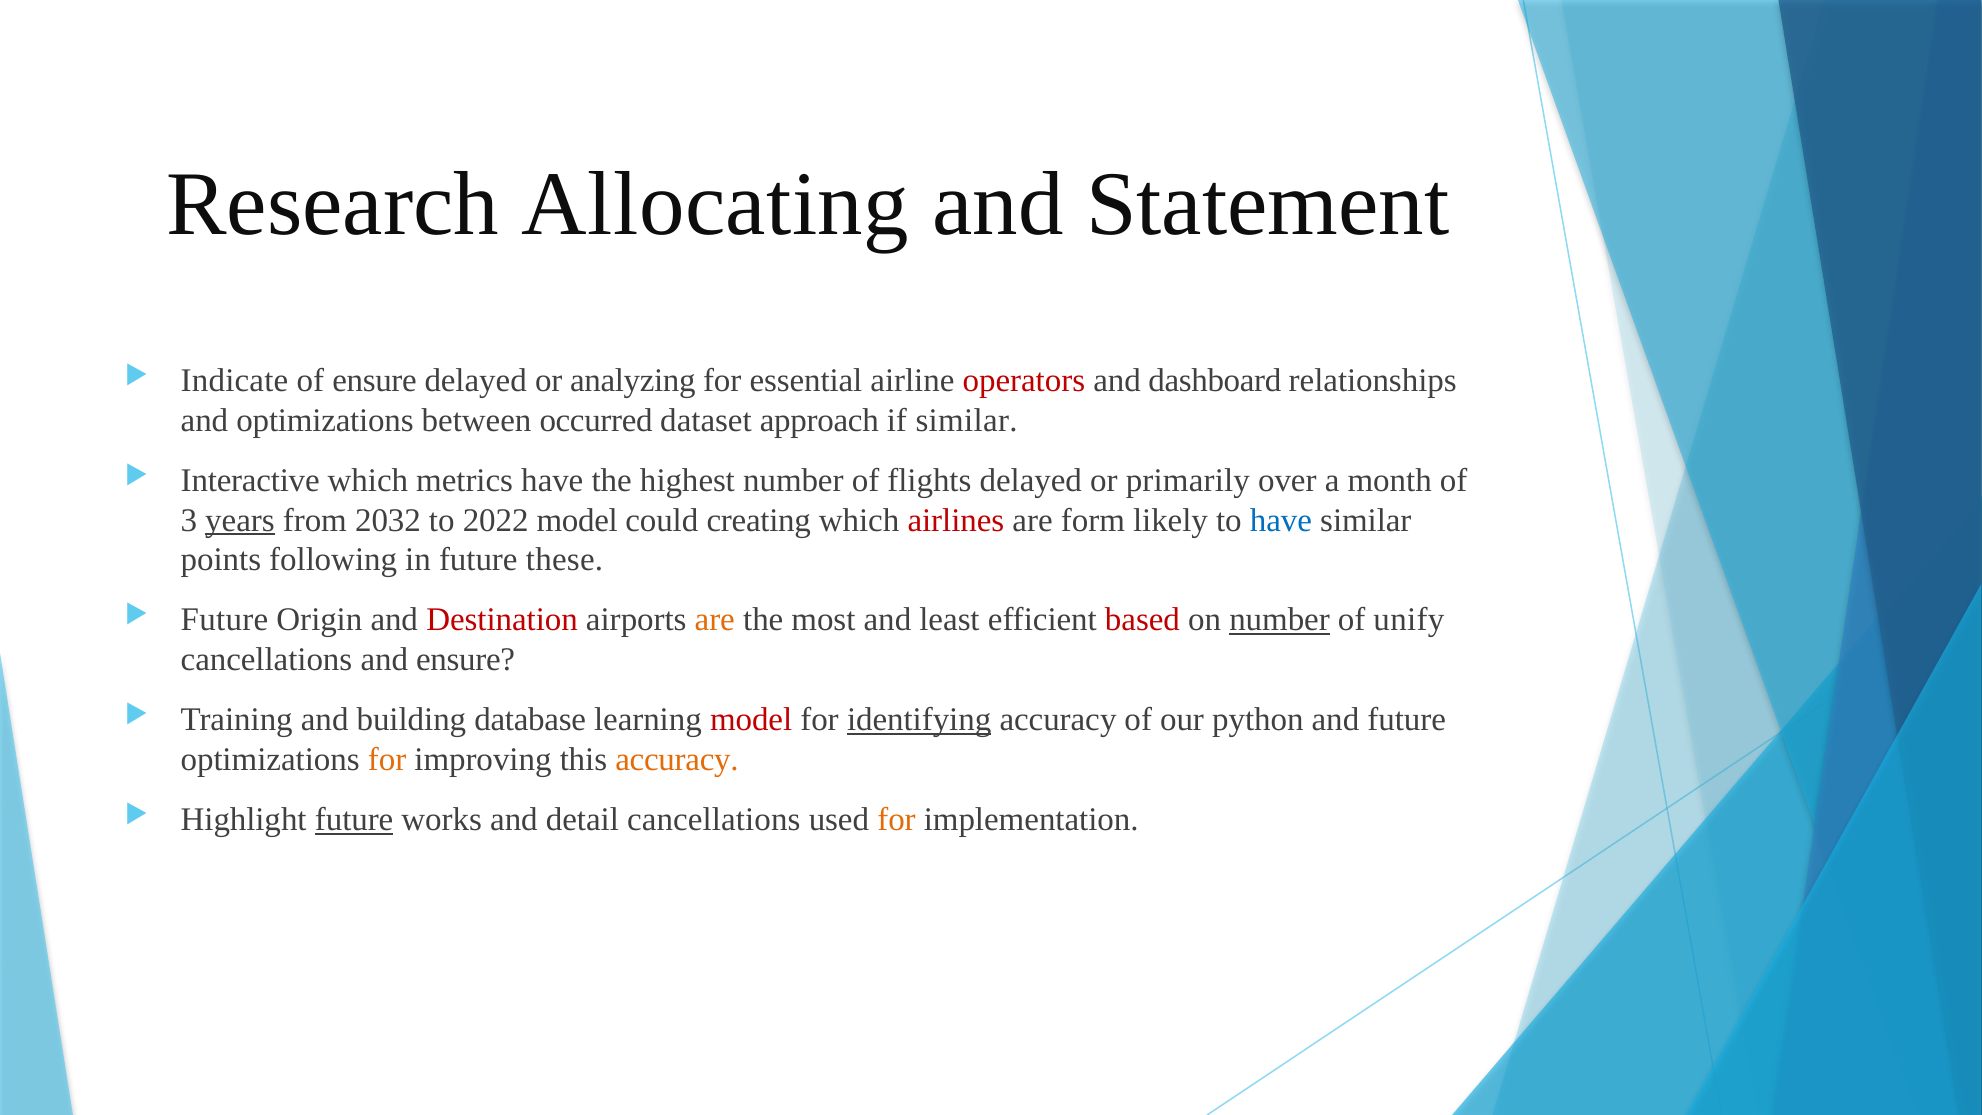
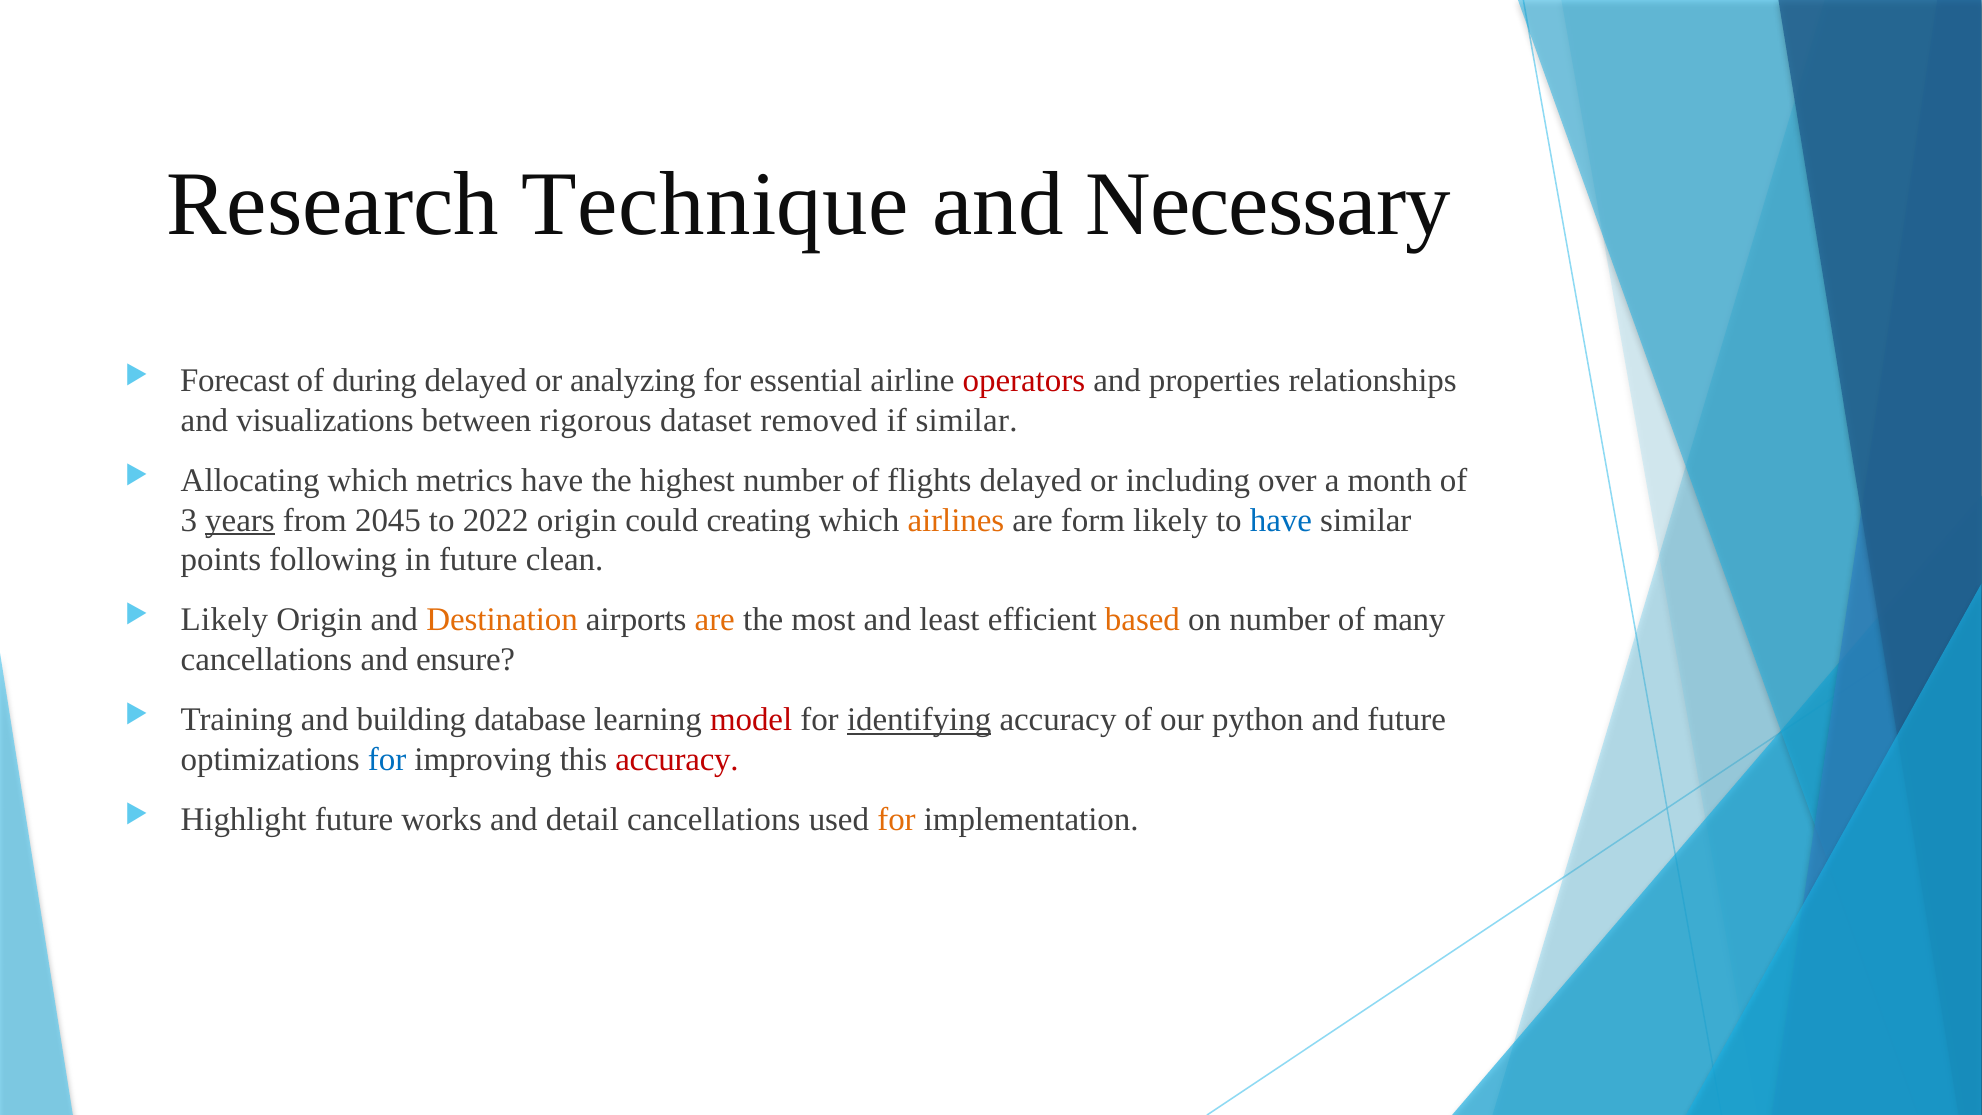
Allocating: Allocating -> Technique (715, 205)
Statement: Statement -> Necessary (1268, 205)
Indicate: Indicate -> Forecast (235, 381)
of ensure: ensure -> during (375, 381)
dashboard: dashboard -> properties (1215, 381)
and optimizations: optimizations -> visualizations (325, 420)
occurred: occurred -> rigorous (596, 420)
approach: approach -> removed (819, 420)
Interactive: Interactive -> Allocating (250, 481)
primarily: primarily -> including (1188, 481)
2032: 2032 -> 2045 (388, 520)
2022 model: model -> origin (577, 520)
airlines colour: red -> orange (956, 520)
these: these -> clean (565, 560)
Future: Future -> Likely (224, 620)
Destination colour: red -> orange (502, 620)
based colour: red -> orange (1142, 620)
number underline: present -> none (1280, 620)
unify: unify -> many (1409, 620)
for colour: orange -> blue (387, 759)
accuracy colour: orange -> red (677, 759)
future underline: present -> none (354, 819)
